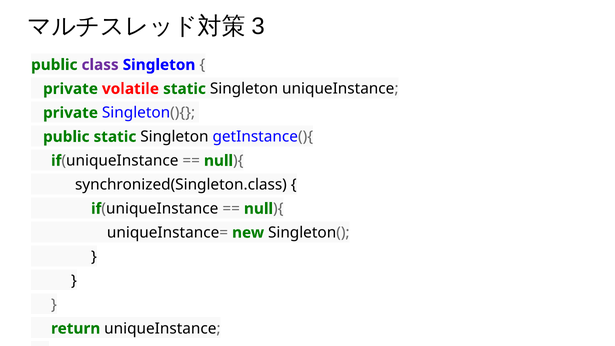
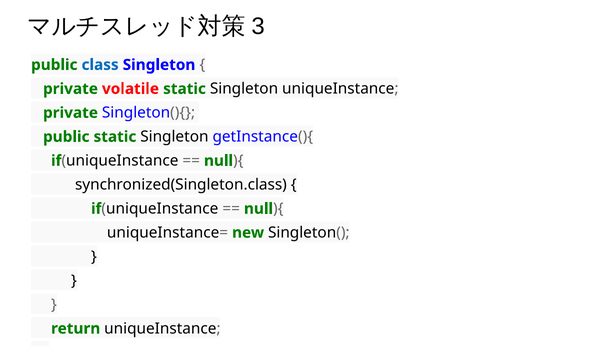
class colour: purple -> blue (100, 65)
